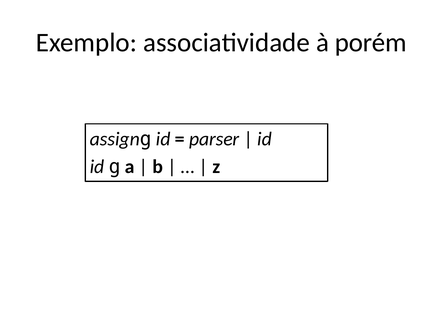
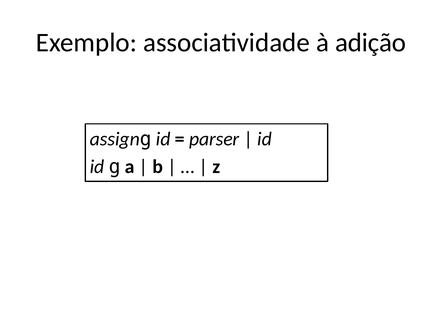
porém: porém -> adição (371, 43)
